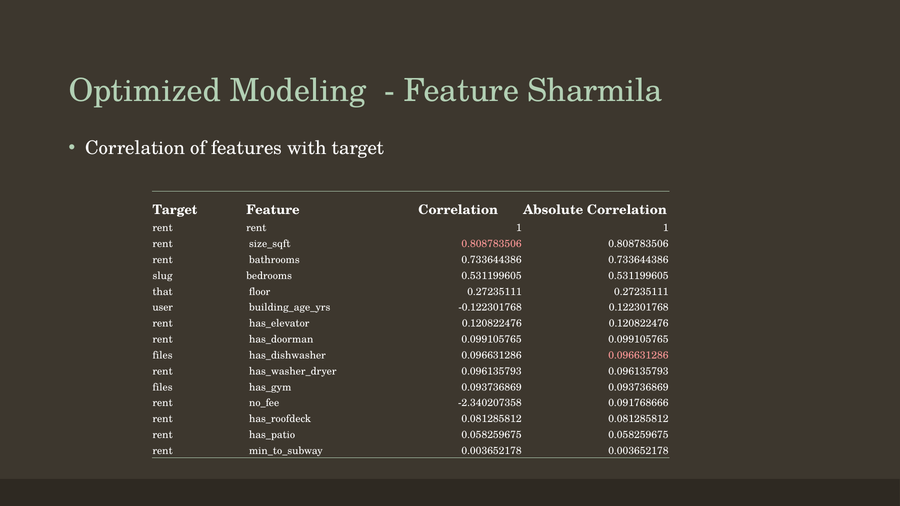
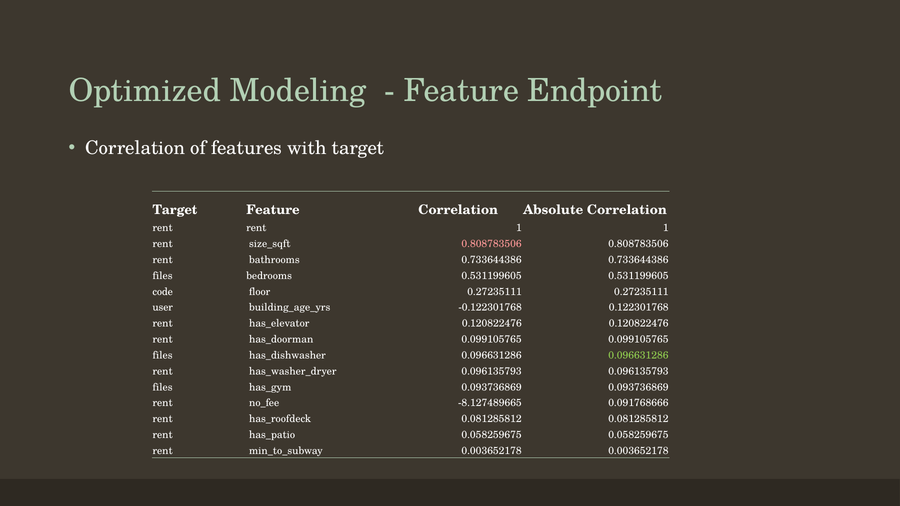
Sharmila: Sharmila -> Endpoint (595, 91)
slug: slug -> files (163, 276)
that: that -> code (163, 292)
0.096631286 colour: pink -> light green (638, 355)
-2.340207358: -2.340207358 -> -8.127489665 (490, 403)
